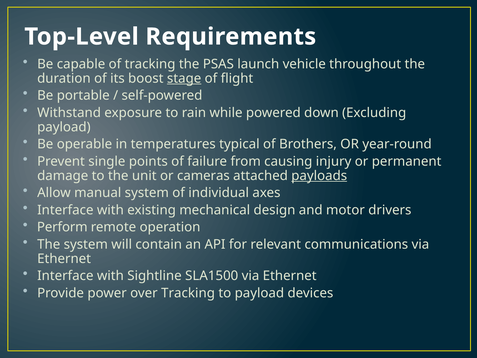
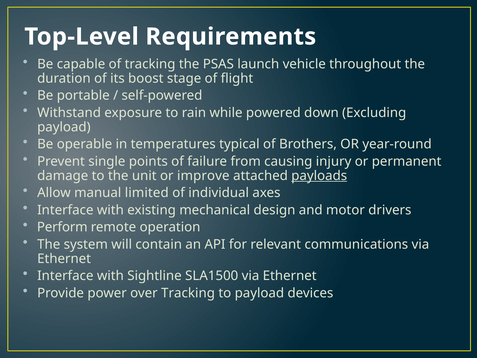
stage underline: present -> none (184, 78)
cameras: cameras -> improve (203, 176)
manual system: system -> limited (147, 193)
